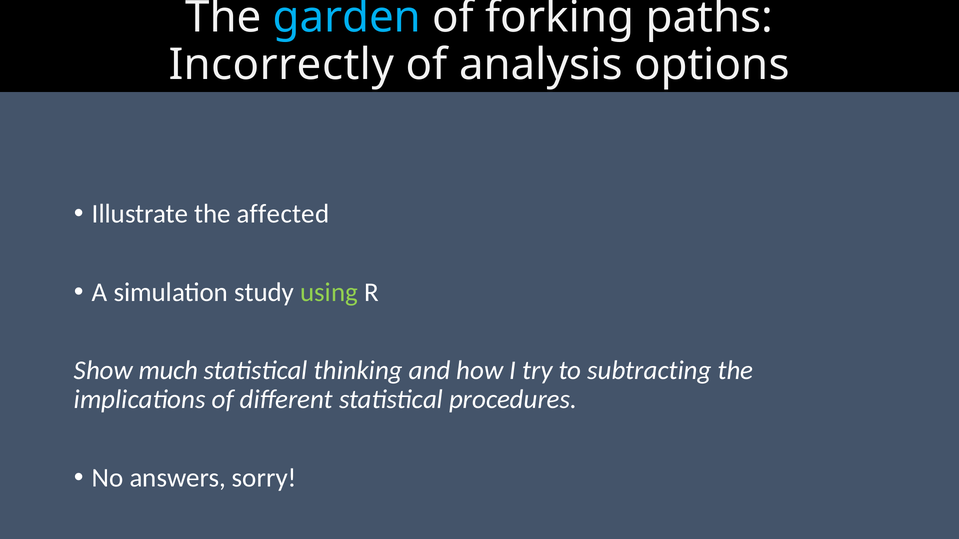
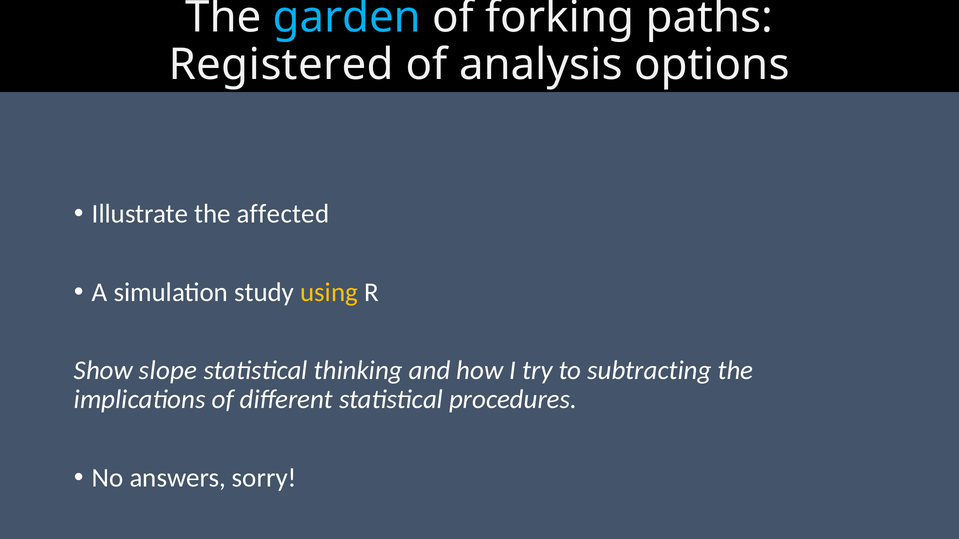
Incorrectly: Incorrectly -> Registered (281, 65)
using colour: light green -> yellow (329, 292)
much: much -> slope (168, 371)
